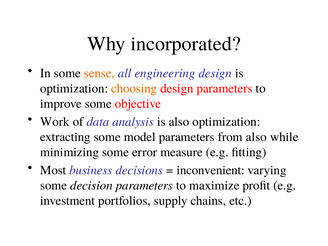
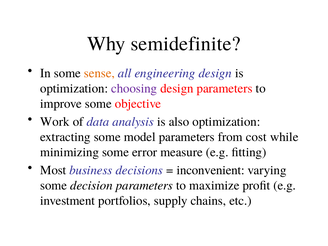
incorporated: incorporated -> semidefinite (186, 44)
choosing colour: orange -> purple (134, 88)
from also: also -> cost (256, 137)
